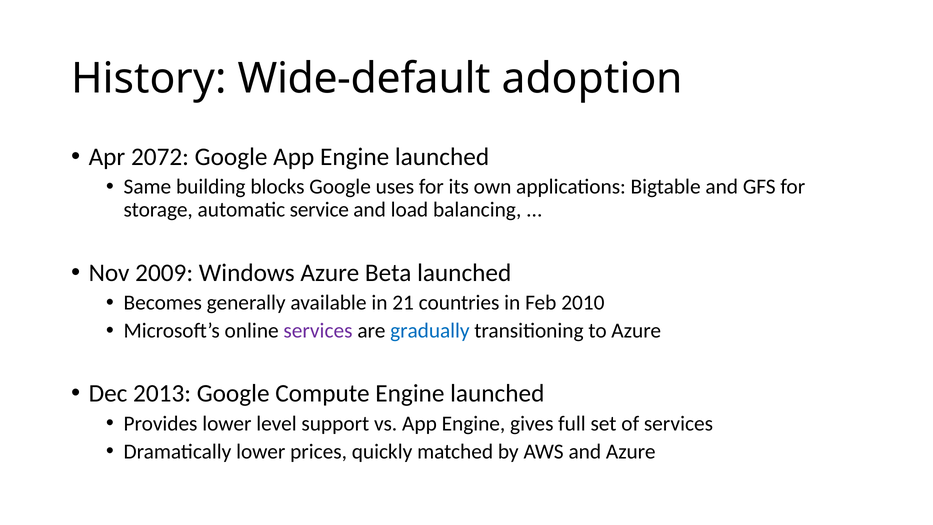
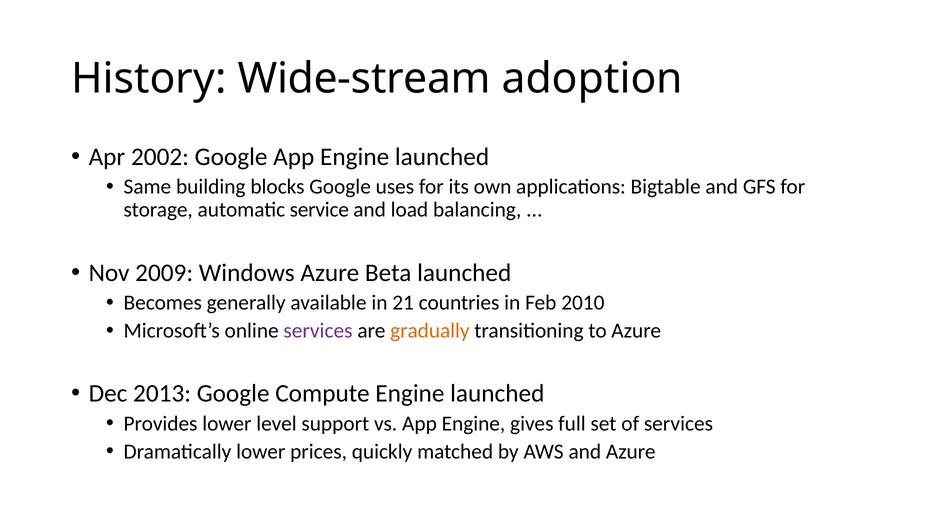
Wide-default: Wide-default -> Wide-stream (364, 78)
2072: 2072 -> 2002 (160, 157)
gradually colour: blue -> orange (430, 331)
